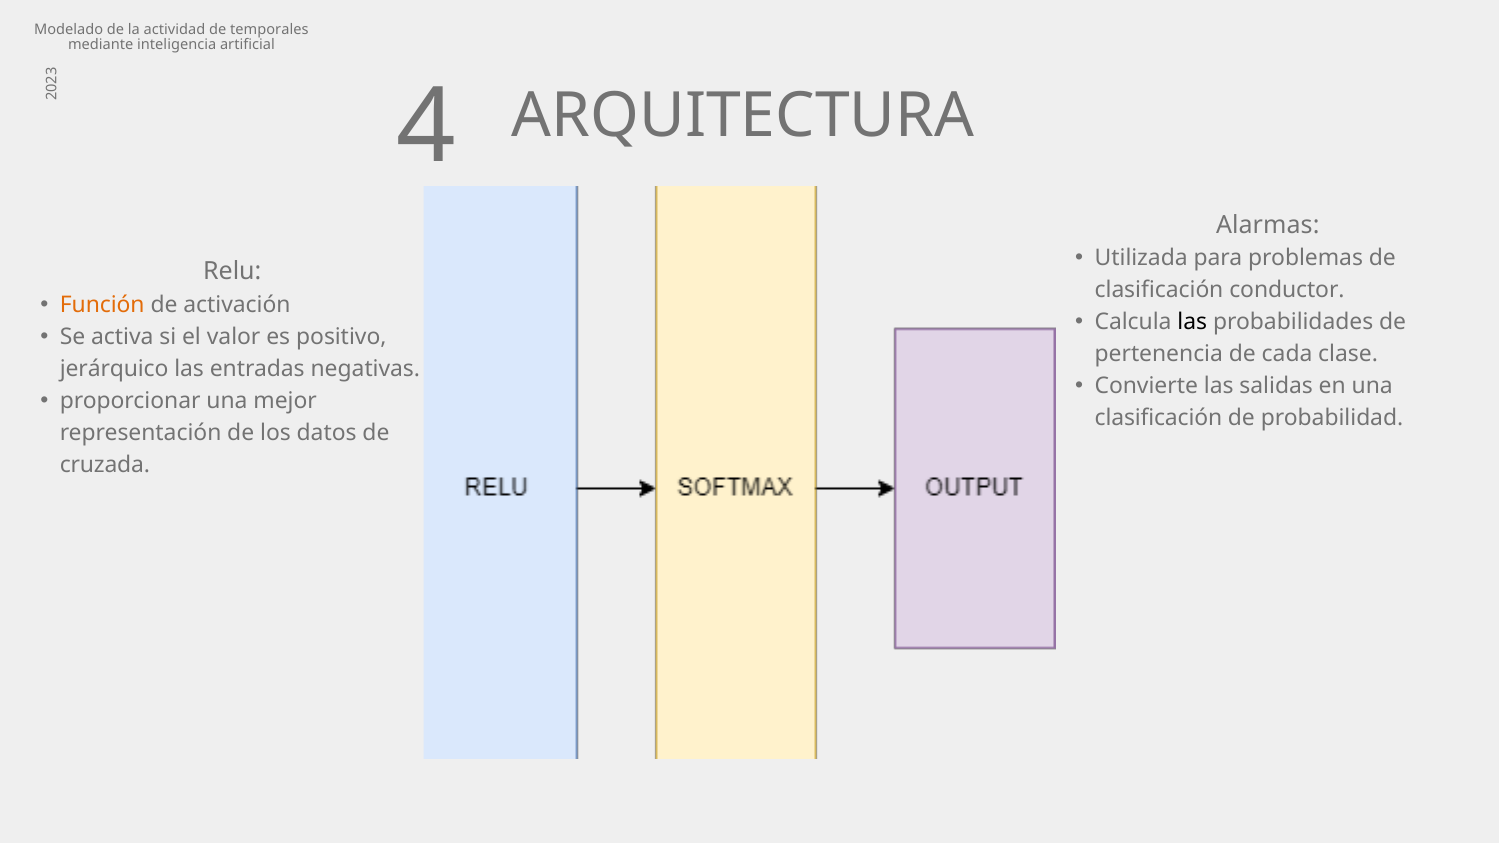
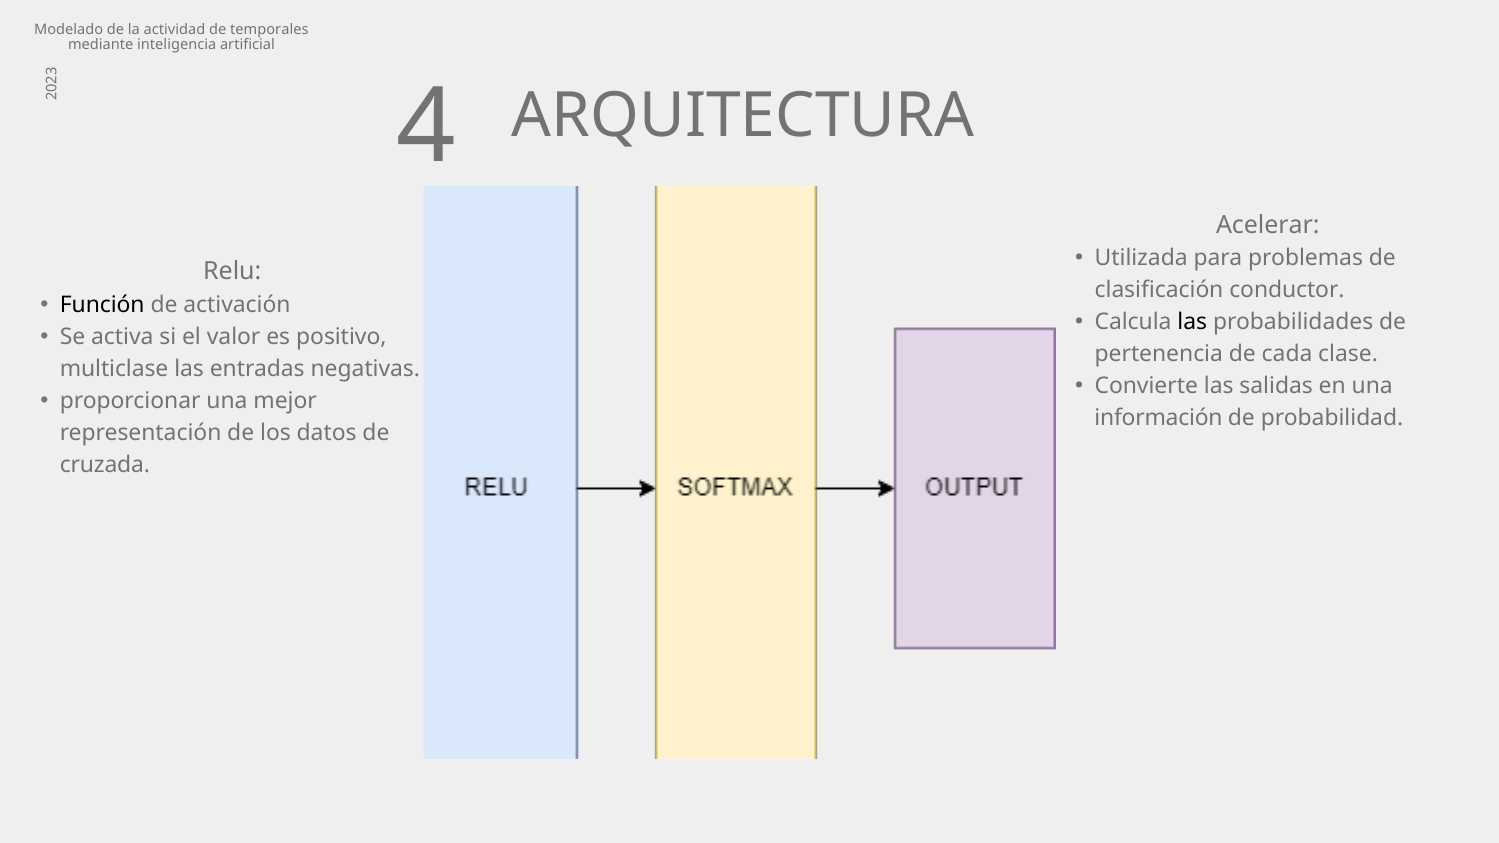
Alarmas: Alarmas -> Acelerar (1268, 225)
Función colour: orange -> black (102, 305)
jerárquico: jerárquico -> multiclase (114, 369)
clasificación: clasificación -> información (1158, 418)
